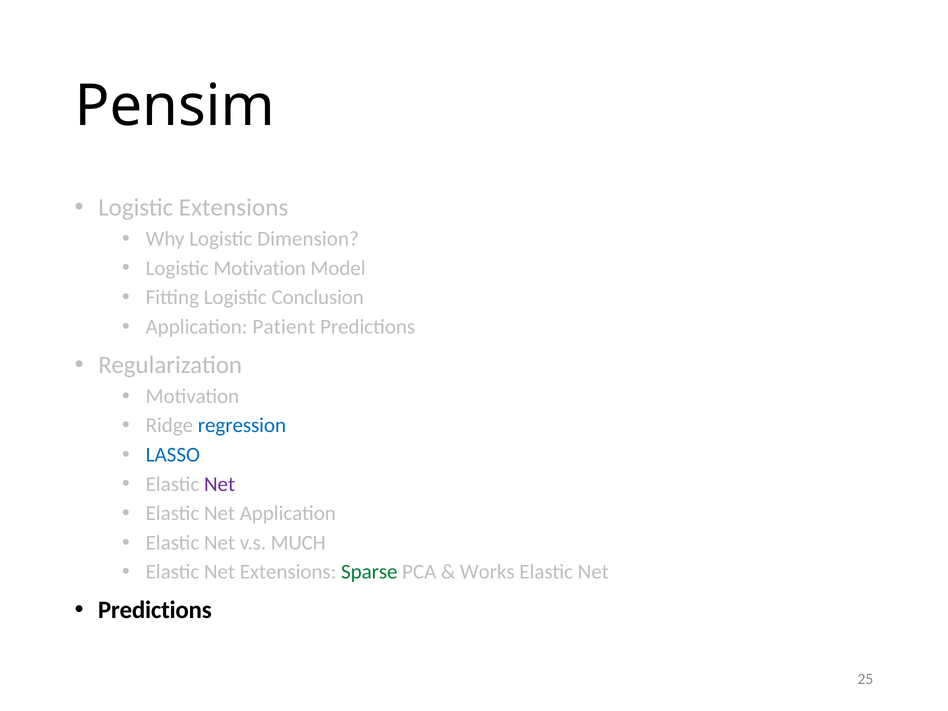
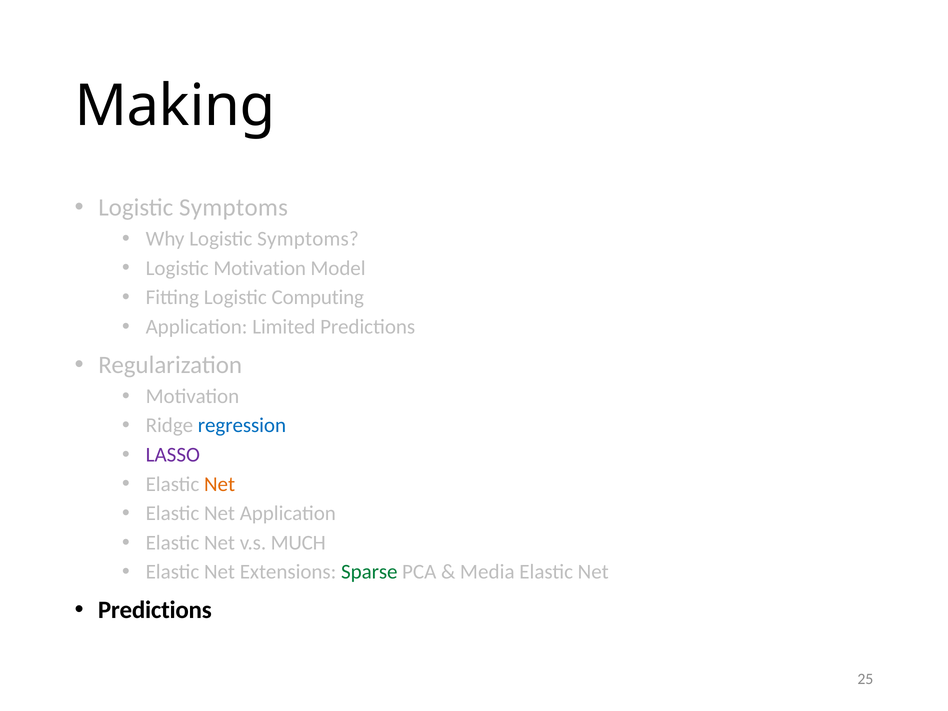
Pensim: Pensim -> Making (175, 106)
Extensions: Extensions -> Symptoms (234, 207)
Why Logistic Dimension: Dimension -> Symptoms (308, 239)
Conclusion: Conclusion -> Computing (318, 297)
Patient: Patient -> Limited (284, 327)
LASSO colour: blue -> purple (173, 455)
Net colour: purple -> orange (220, 484)
Works: Works -> Media (487, 572)
